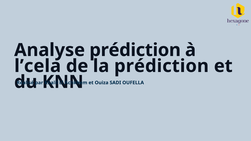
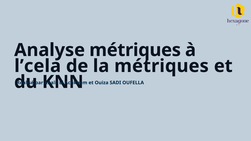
Analyse prédiction: prédiction -> métriques (135, 50)
la prédiction: prédiction -> métriques (161, 66)
